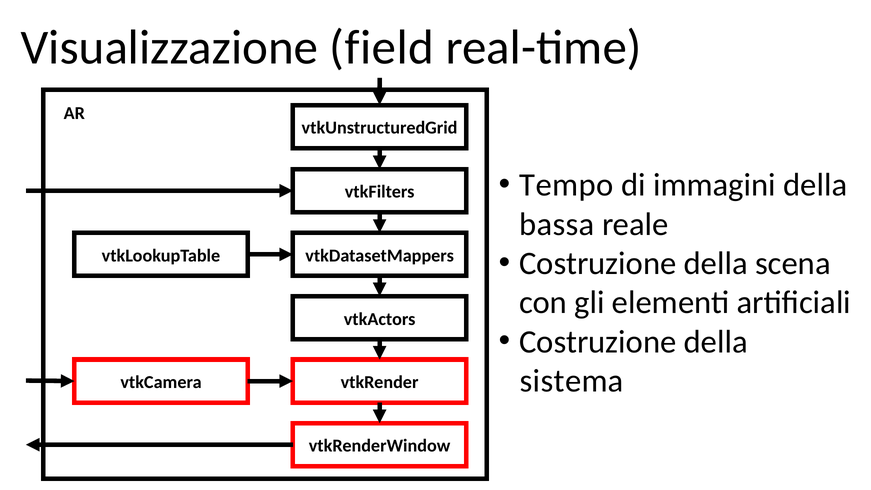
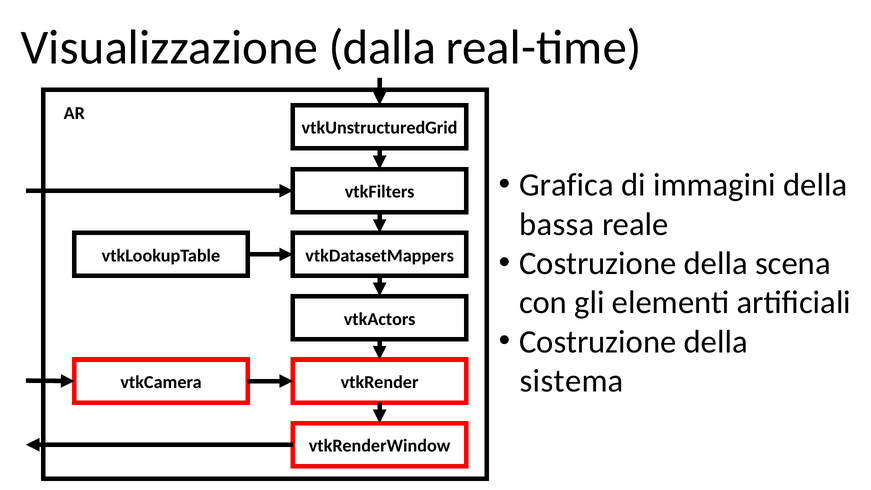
field: field -> dalla (382, 47)
Tempo: Tempo -> Grafica (566, 185)
